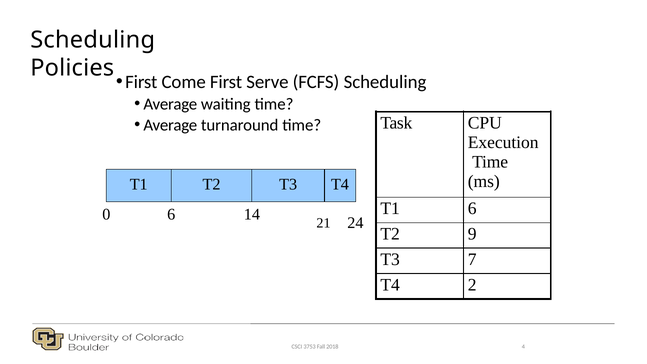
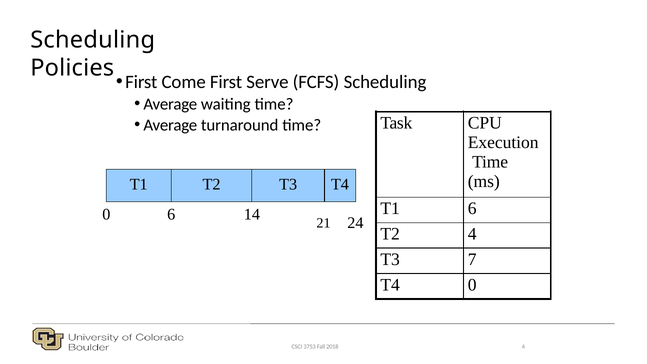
T2 9: 9 -> 4 (472, 234)
2: 2 -> 0 (472, 285)
